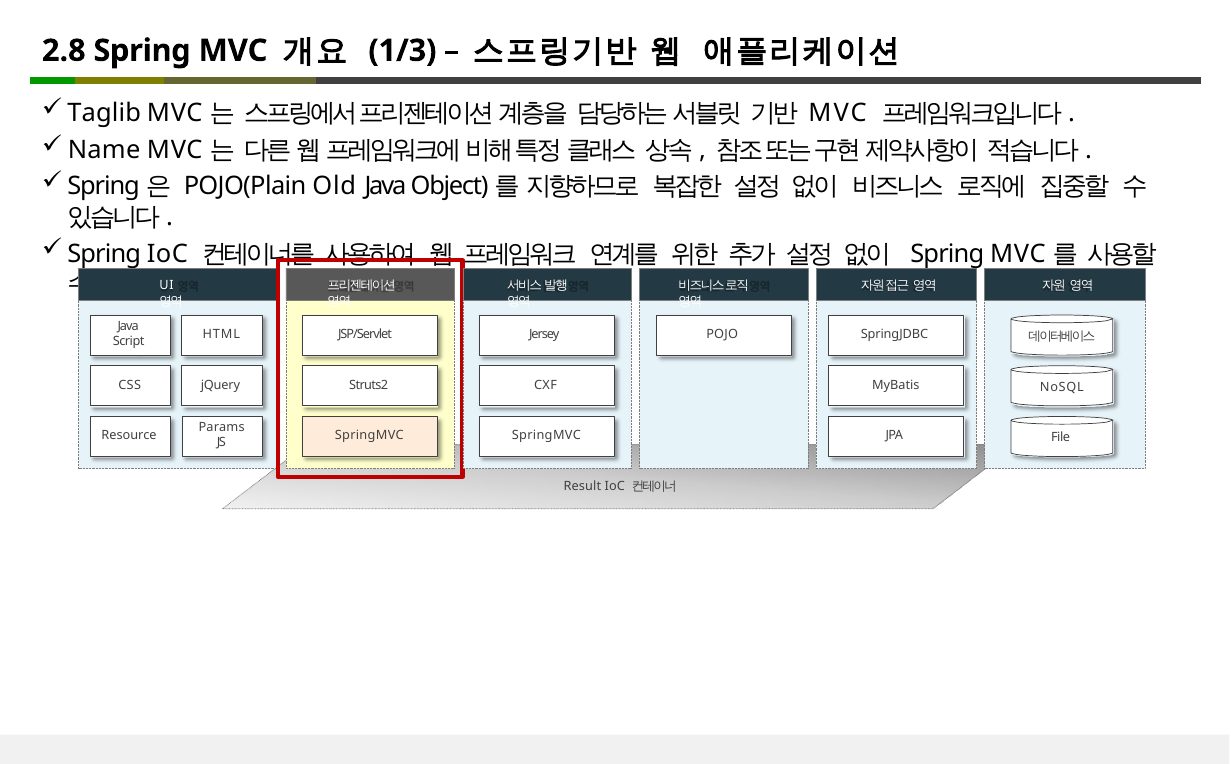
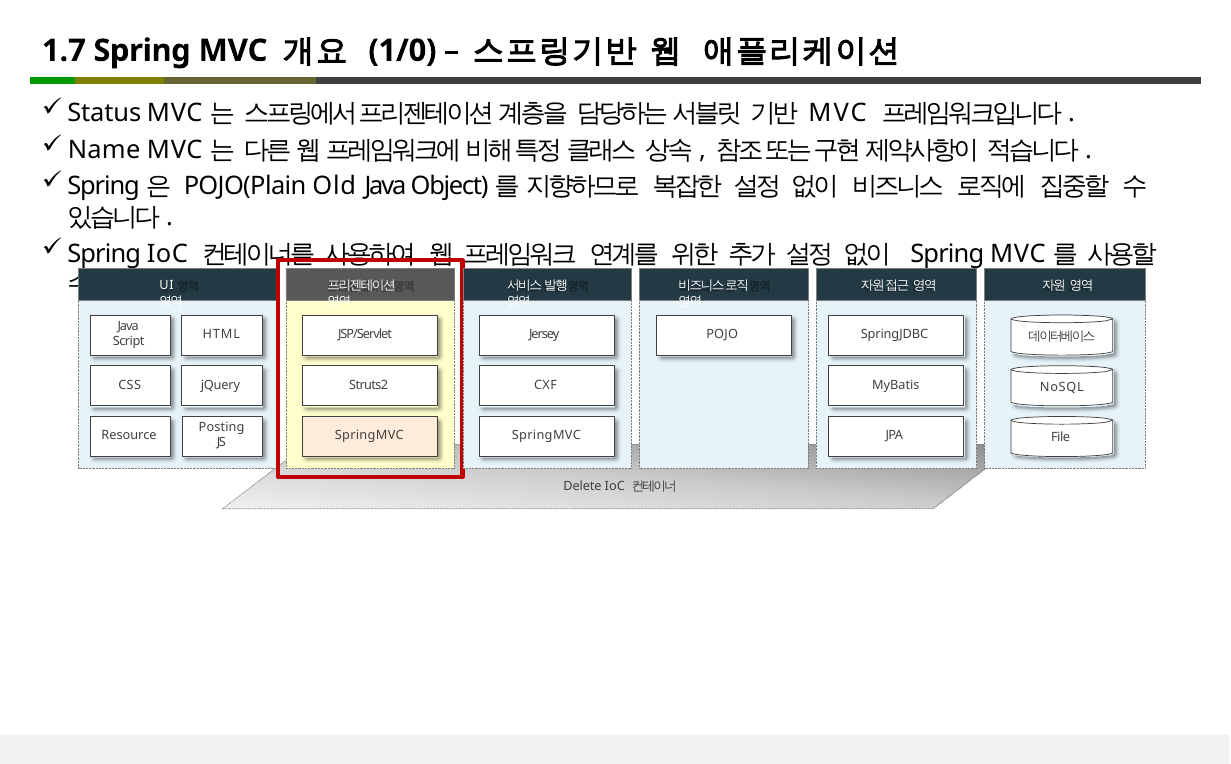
2.8: 2.8 -> 1.7 (64, 51)
1/3: 1/3 -> 1/0 (402, 51)
Taglib: Taglib -> Status (104, 113)
Params: Params -> Posting (222, 427)
Result: Result -> Delete (583, 487)
